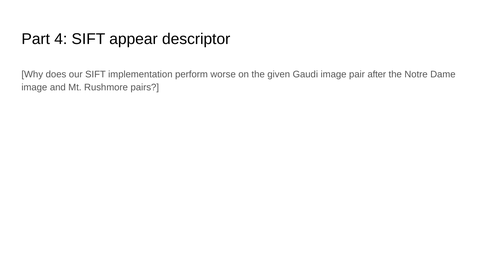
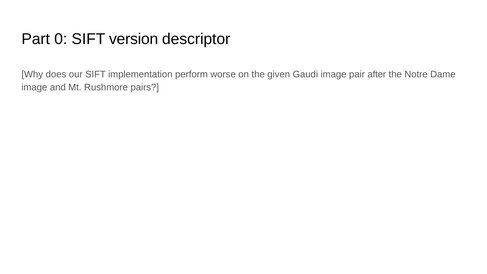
4: 4 -> 0 (61, 39)
appear: appear -> version (134, 39)
